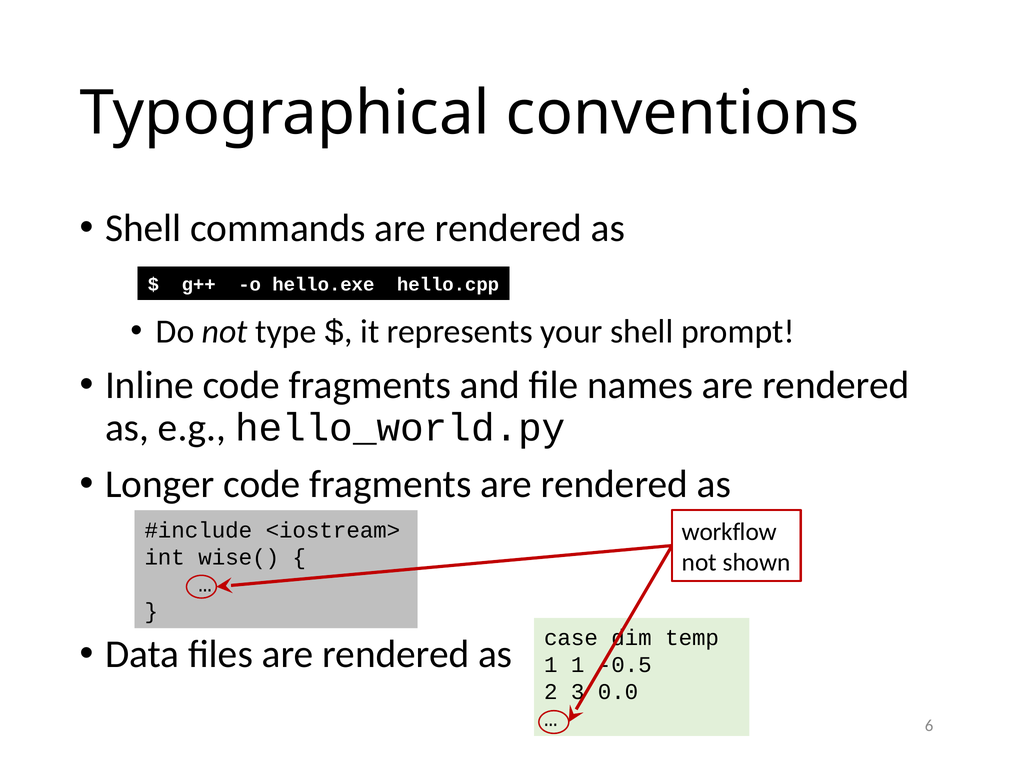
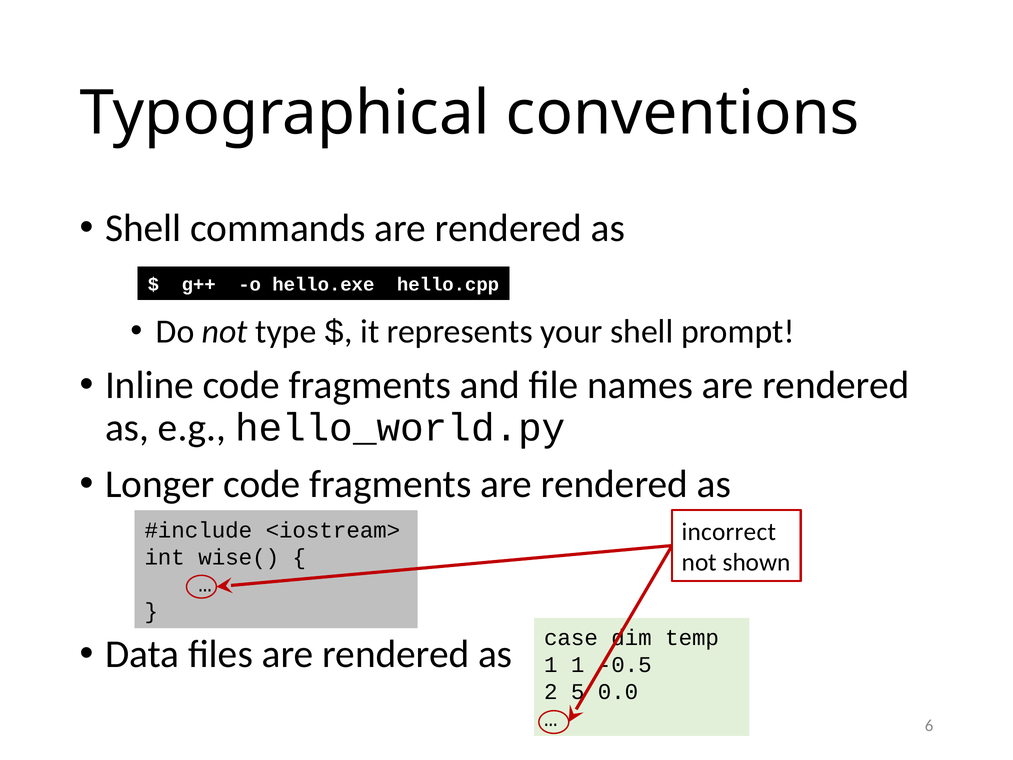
workflow: workflow -> incorrect (729, 532)
3: 3 -> 5 (578, 692)
